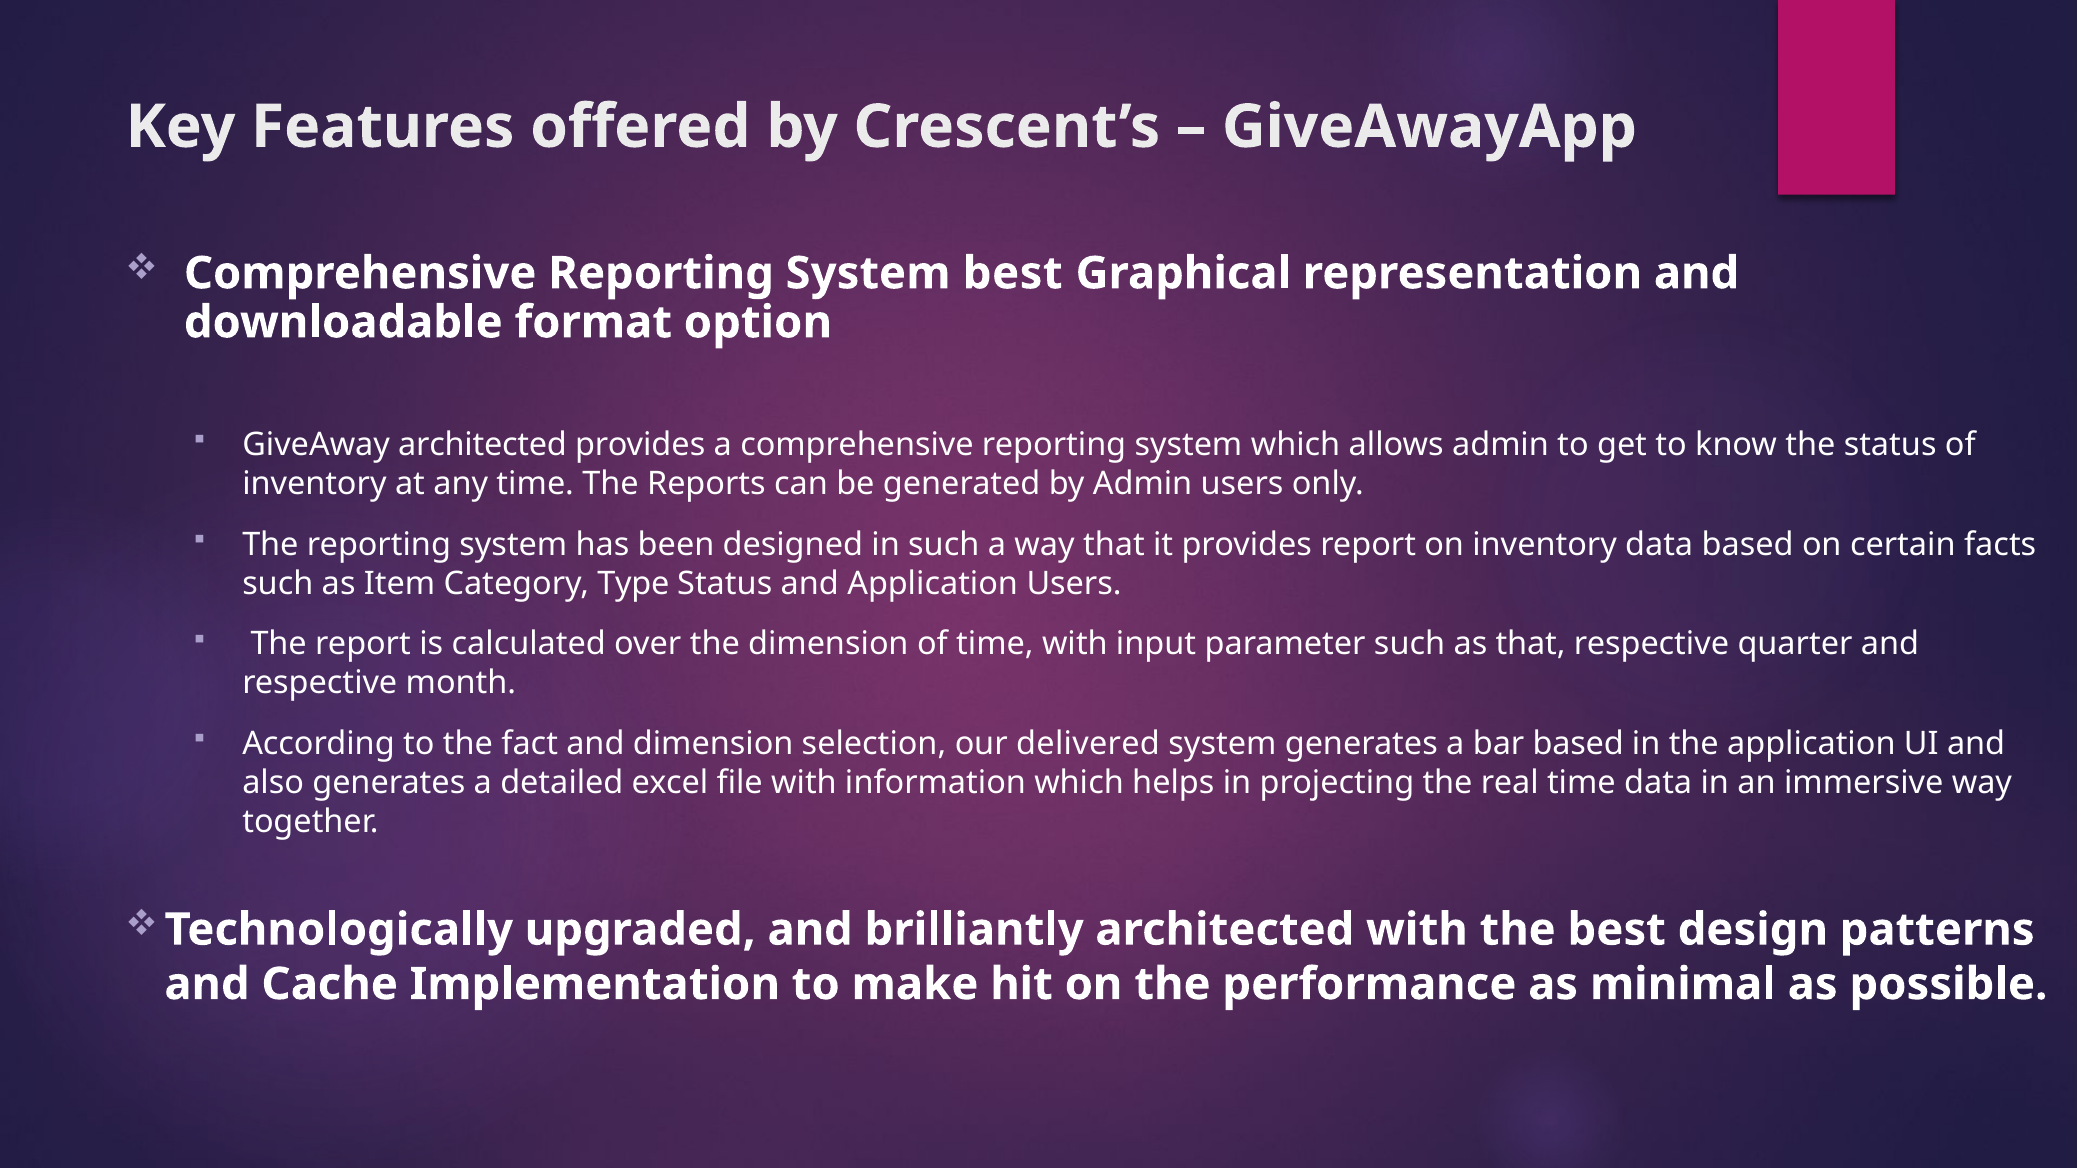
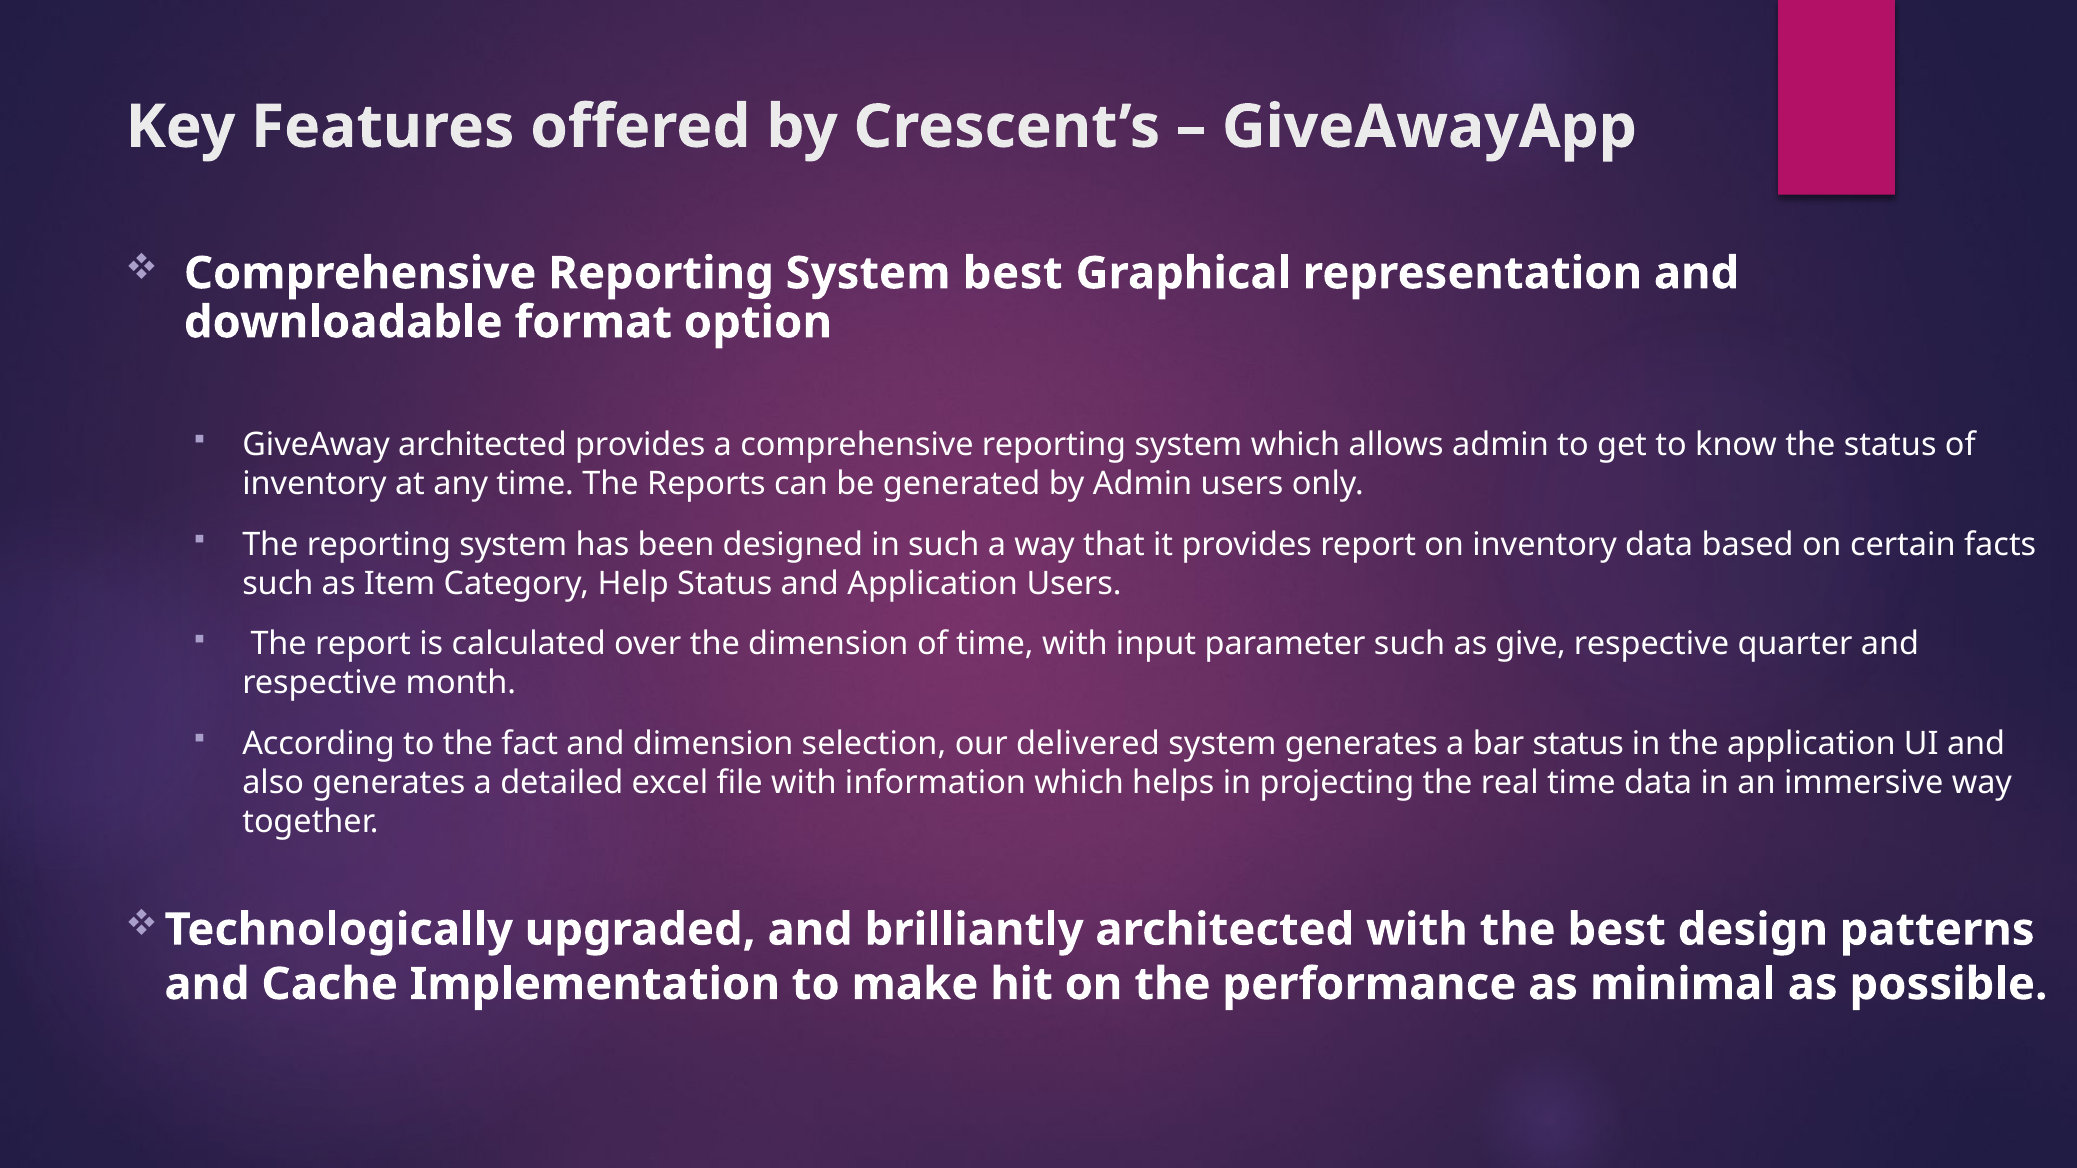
Type: Type -> Help (633, 584)
as that: that -> give (1531, 644)
bar based: based -> status (1578, 744)
